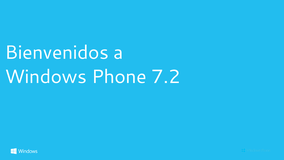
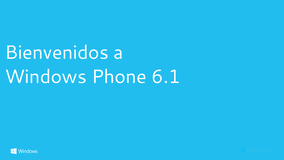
7.2: 7.2 -> 6.1 (166, 77)
